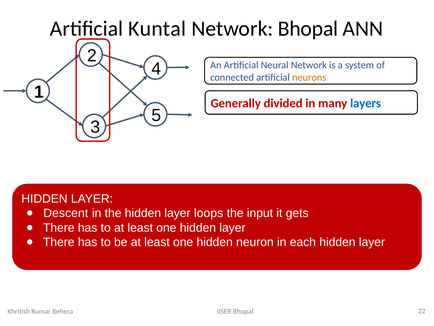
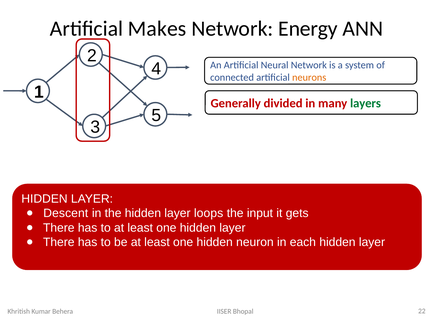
Kuntal: Kuntal -> Makes (157, 29)
Network Bhopal: Bhopal -> Energy (308, 29)
layers colour: blue -> green (366, 103)
